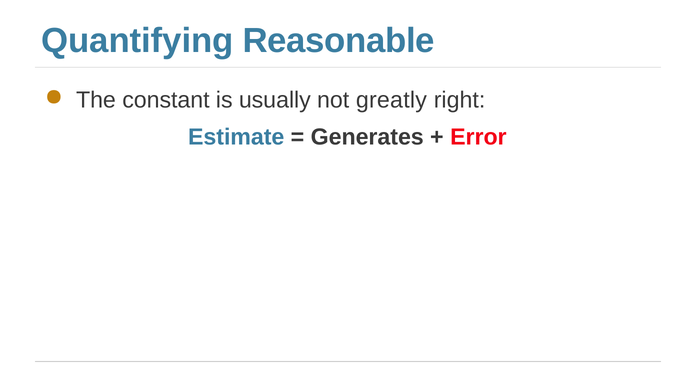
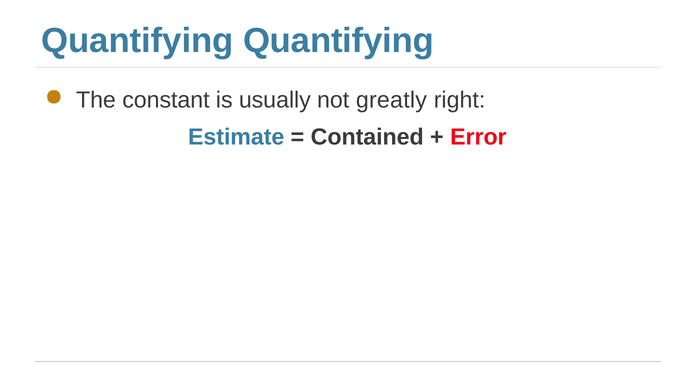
Quantifying Reasonable: Reasonable -> Quantifying (339, 40)
Generates: Generates -> Contained (367, 137)
